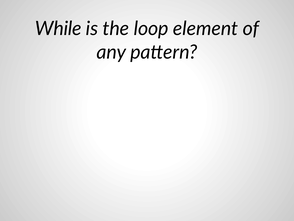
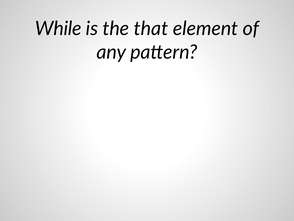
loop: loop -> that (151, 29)
